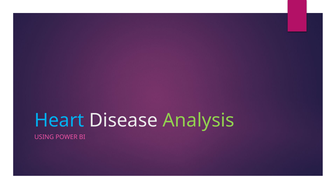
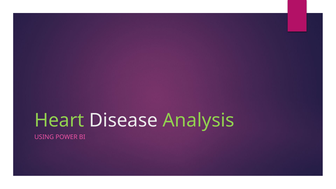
Heart colour: light blue -> light green (59, 120)
